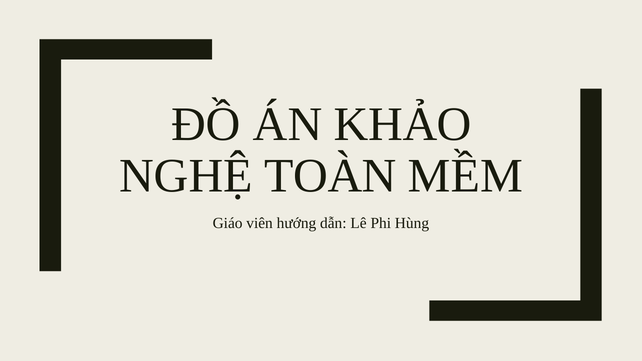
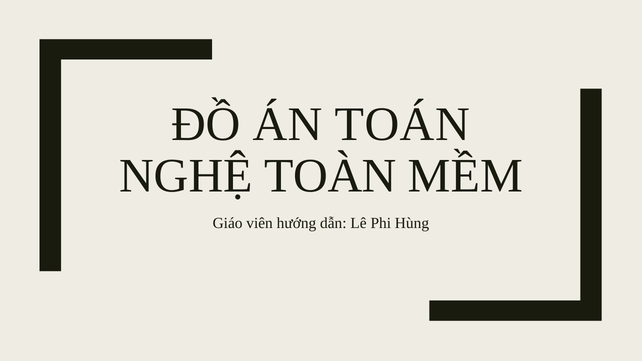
KHẢO: KHẢO -> TOÁN (402, 125)
